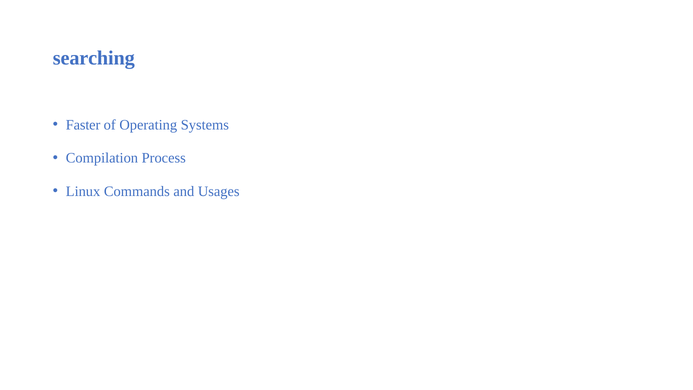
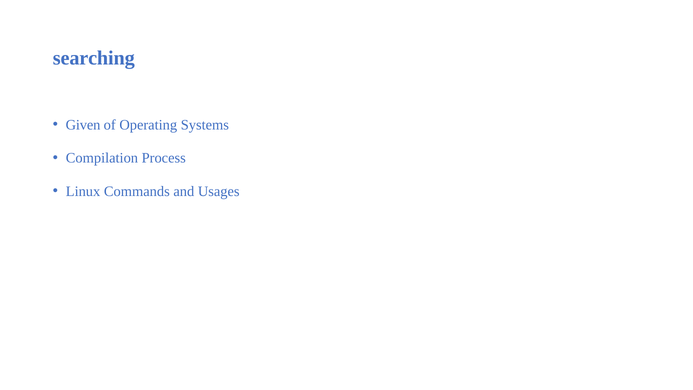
Faster: Faster -> Given (83, 125)
